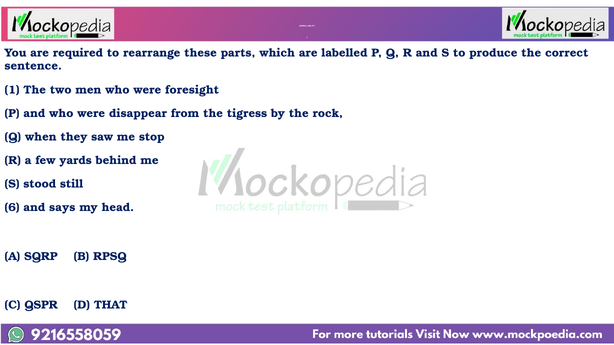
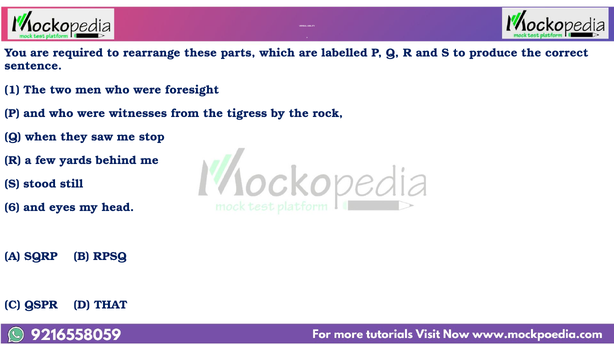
disappear: disappear -> witnesses (138, 113)
says: says -> eyes (62, 208)
